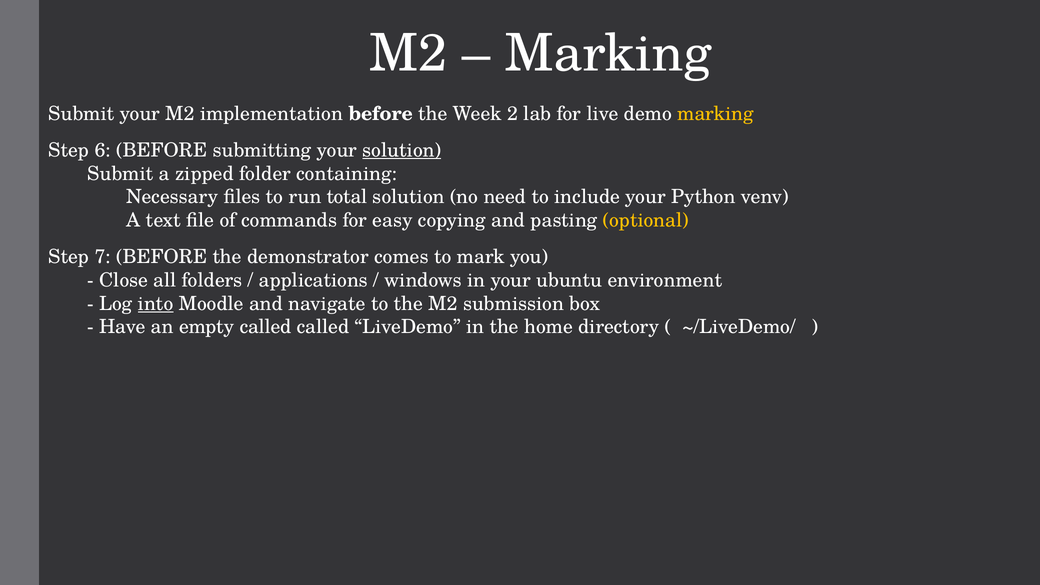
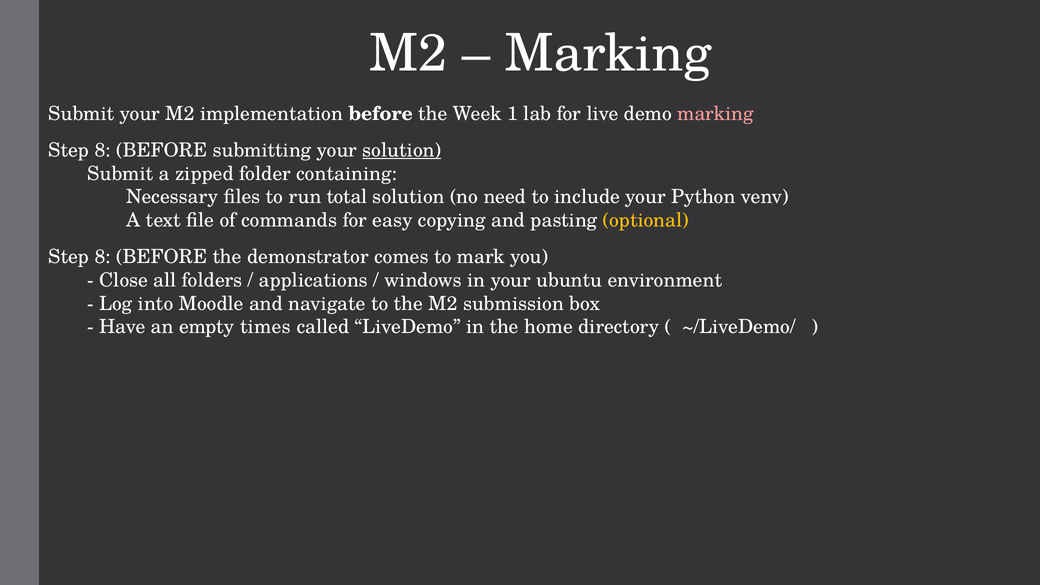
2: 2 -> 1 (513, 114)
marking colour: yellow -> pink (716, 114)
6: 6 -> 8 (103, 150)
7: 7 -> 8 (103, 257)
into underline: present -> none (156, 304)
empty called: called -> times (265, 327)
